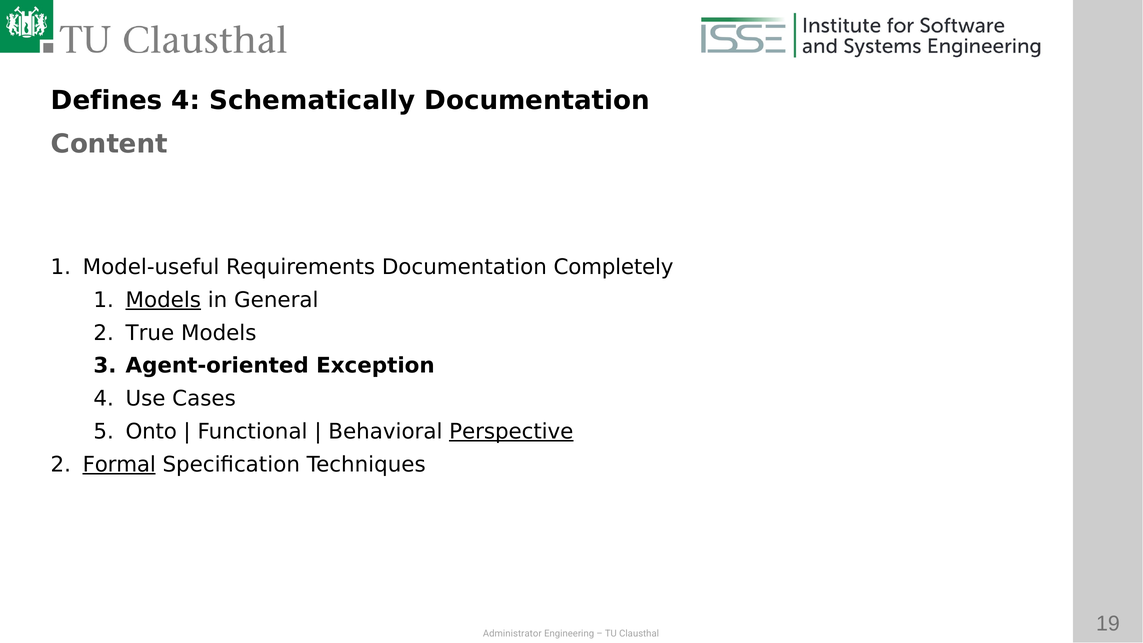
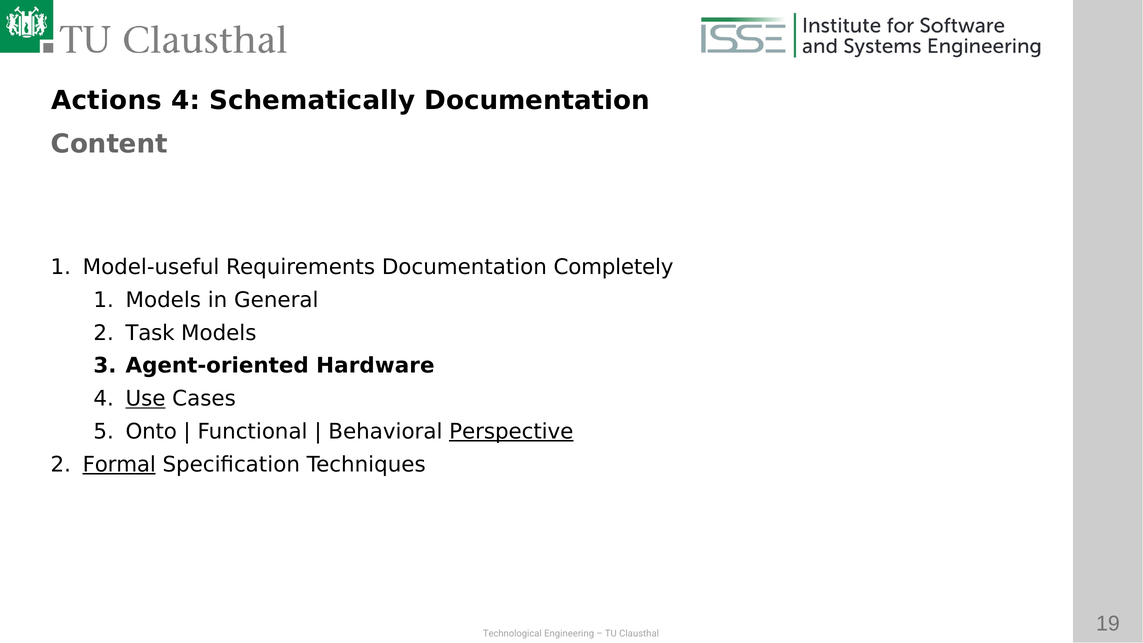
Defines: Defines -> Actions (107, 101)
Models underline: present -> none (163, 300)
True: True -> Task (150, 333)
Exception: Exception -> Hardware (375, 366)
Use underline: none -> present (146, 399)
Administrator: Administrator -> Technological (512, 633)
